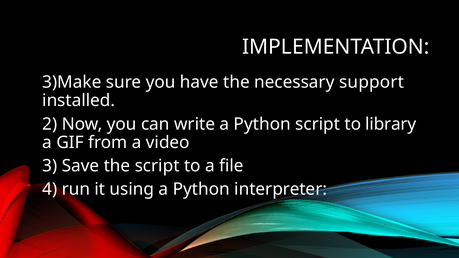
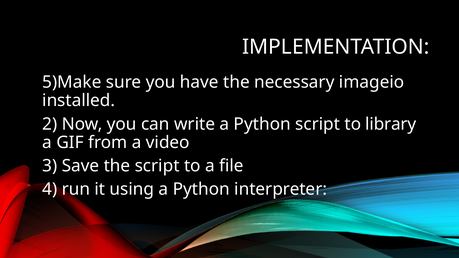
3)Make: 3)Make -> 5)Make (72, 82)
support: support -> imageio (372, 82)
